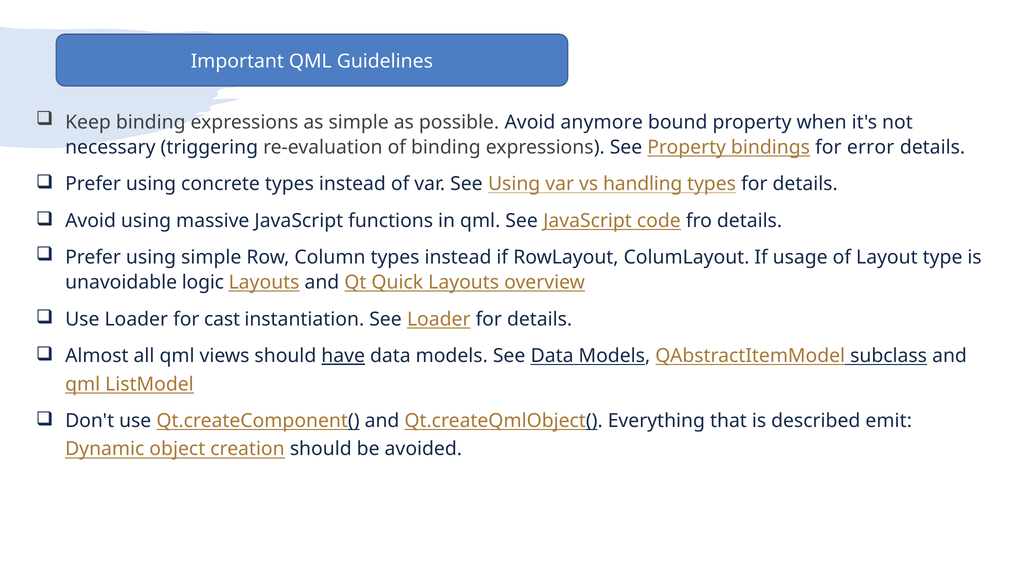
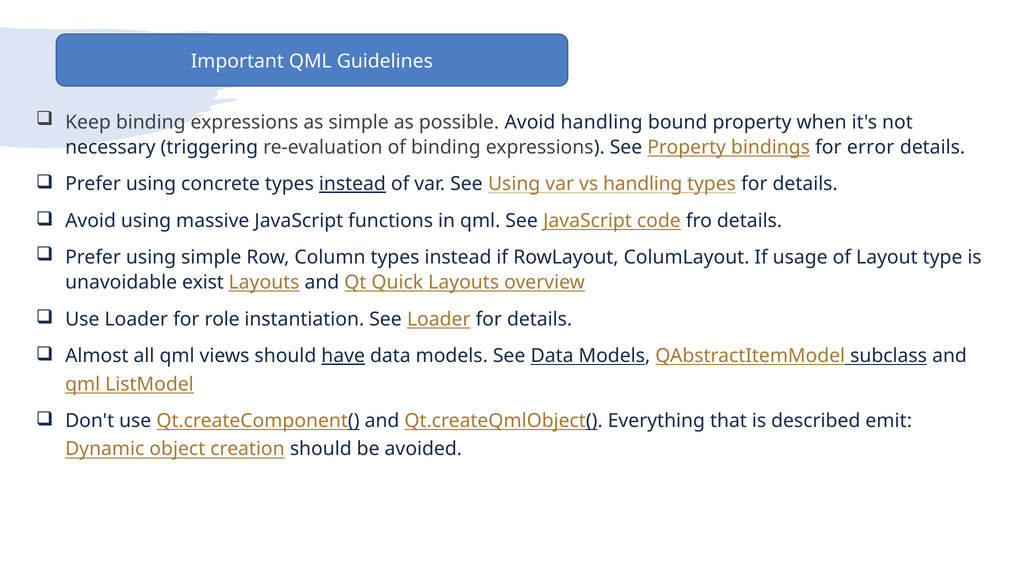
Avoid anymore: anymore -> handling (602, 122)
instead underline: none -> present (352, 184)
logic: logic -> exist (203, 283)
cast: cast -> role (222, 320)
